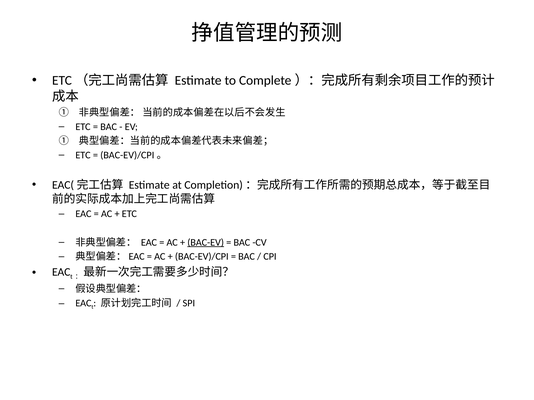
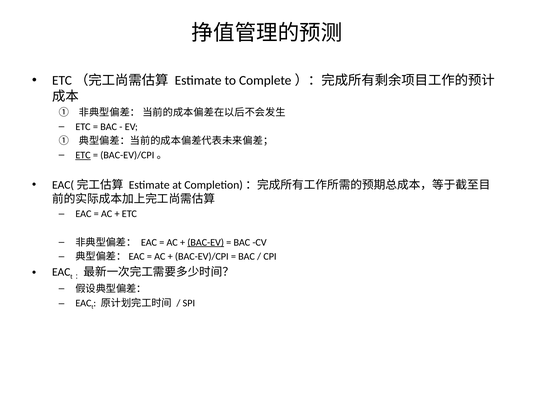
ETC underline: none -> present (83, 155)
